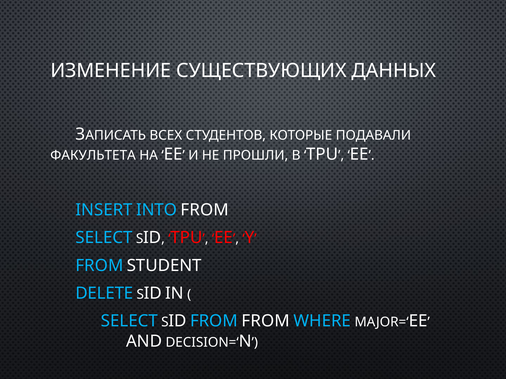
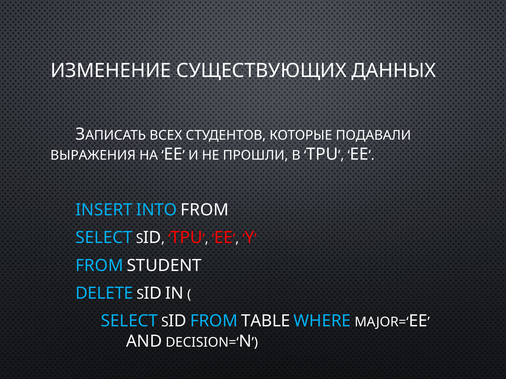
ФАКУЛЬТЕТА: ФАКУЛЬТЕТА -> ВЫРАЖЕНИЯ (93, 156)
FROM FROM: FROM -> TABLE (266, 322)
